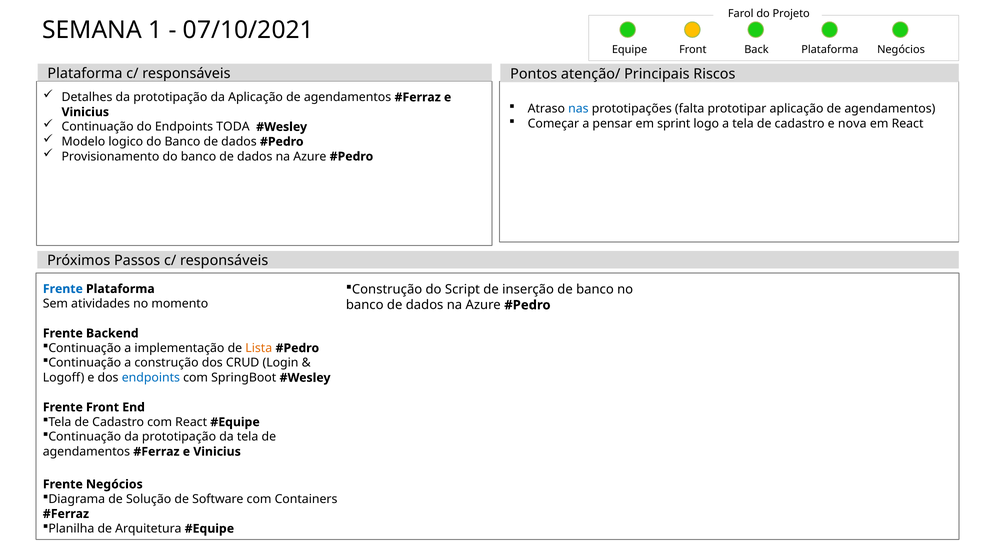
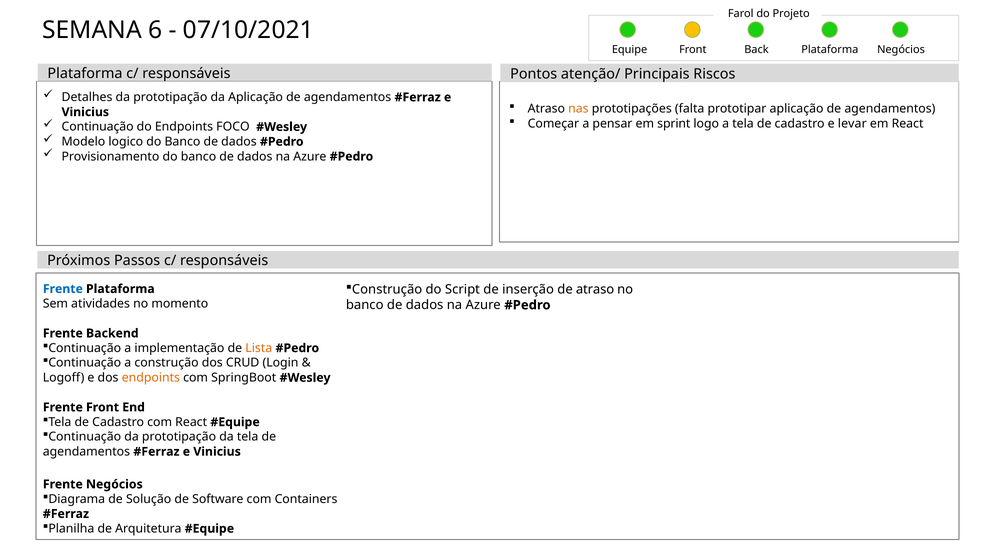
1: 1 -> 6 (155, 30)
nas colour: blue -> orange (578, 109)
nova: nova -> levar (852, 124)
TODA: TODA -> FOCO (233, 127)
de banco: banco -> atraso (595, 289)
endpoints colour: blue -> orange (151, 378)
